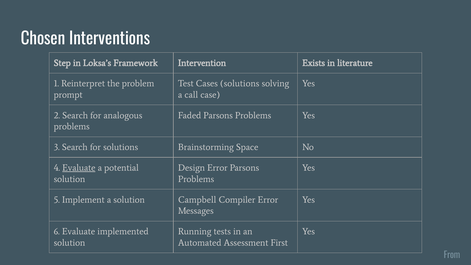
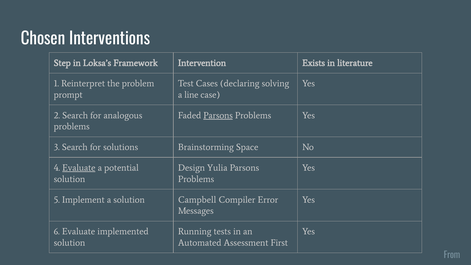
Cases solutions: solutions -> declaring (240, 84)
call: call -> line (191, 95)
Parsons underline: none -> present (218, 115)
Design Error: Error -> Yulia (217, 168)
